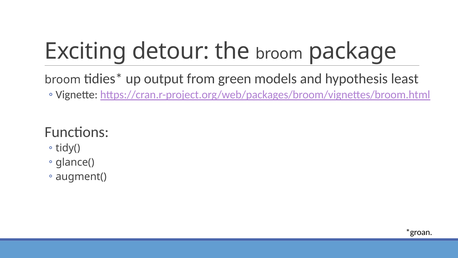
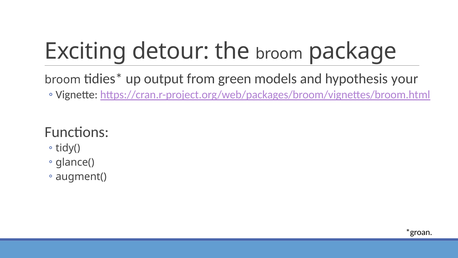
least: least -> your (405, 79)
